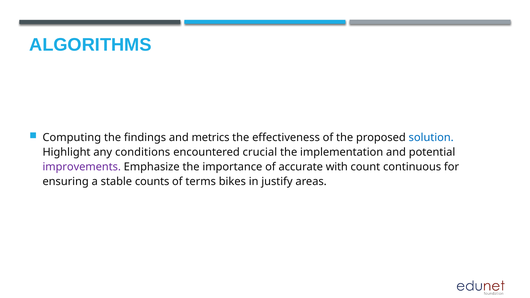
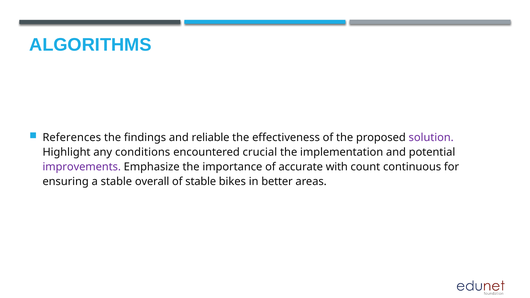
Computing: Computing -> References (72, 138)
metrics: metrics -> reliable (211, 138)
solution colour: blue -> purple (431, 138)
counts: counts -> overall (152, 181)
of terms: terms -> stable (201, 181)
justify: justify -> better (277, 181)
